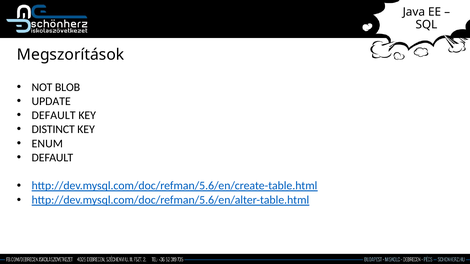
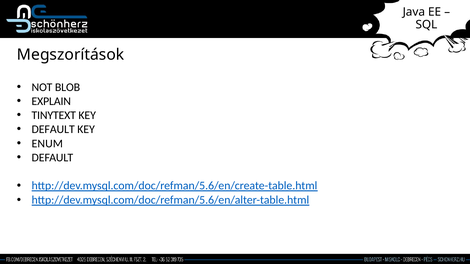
UPDATE: UPDATE -> EXPLAIN (51, 101)
DEFAULT: DEFAULT -> TINYTEXT (54, 116)
DISTINCT: DISTINCT -> DEFAULT (53, 130)
